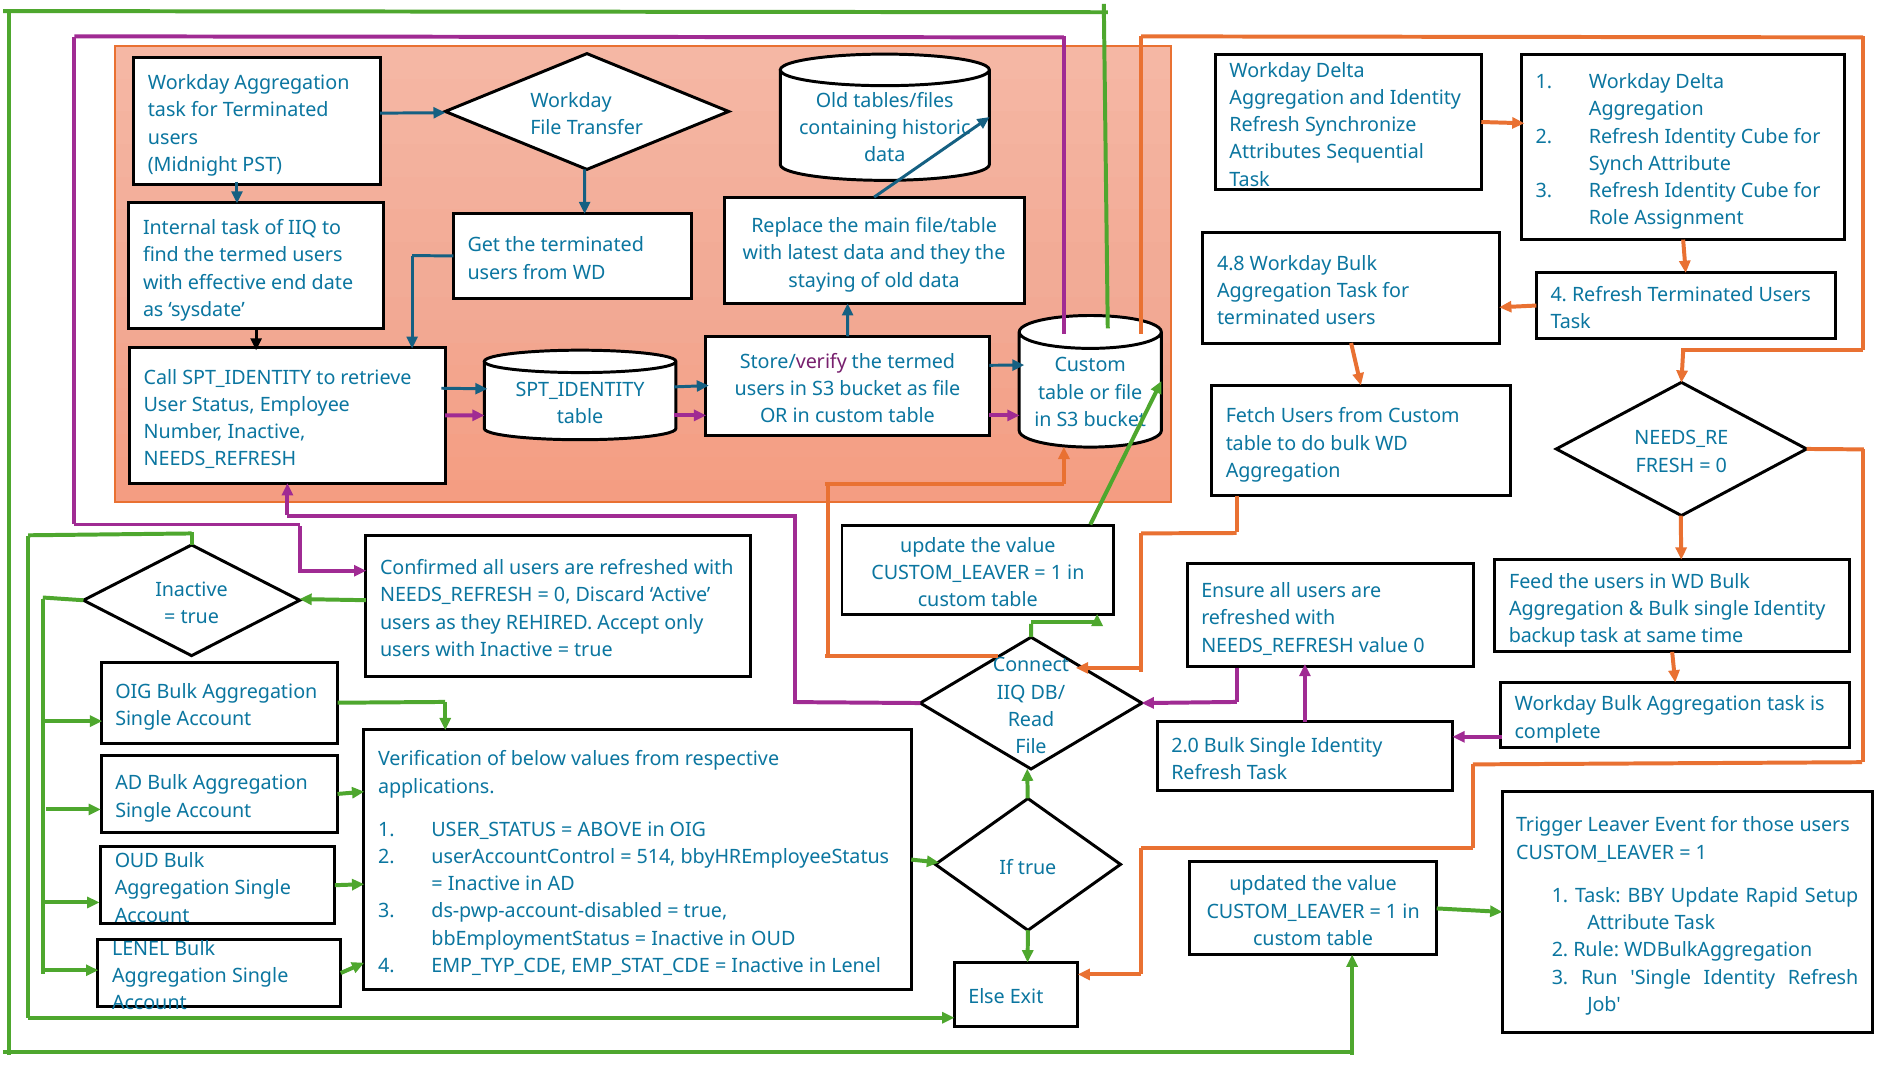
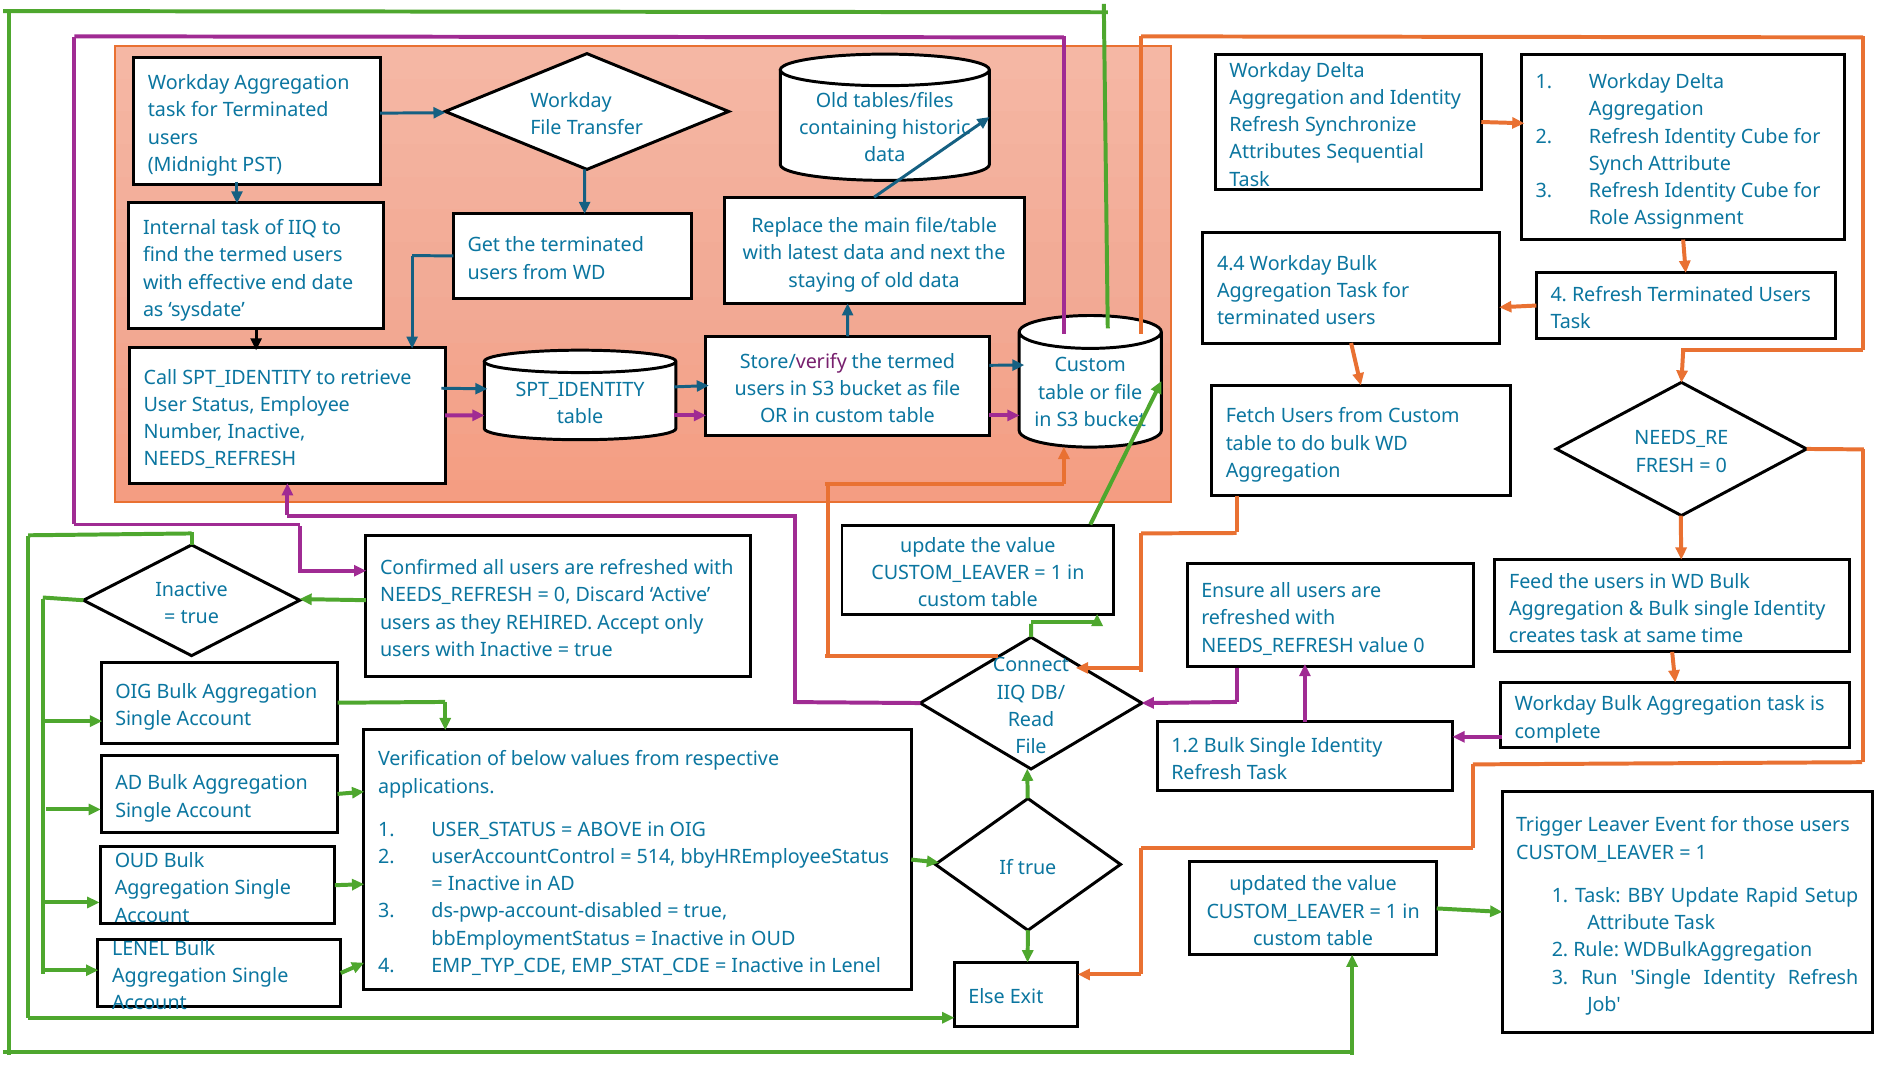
and they: they -> next (950, 253)
4.8: 4.8 -> 4.4 (1231, 264)
backup: backup -> creates (1542, 636)
2.0: 2.0 -> 1.2 (1185, 746)
